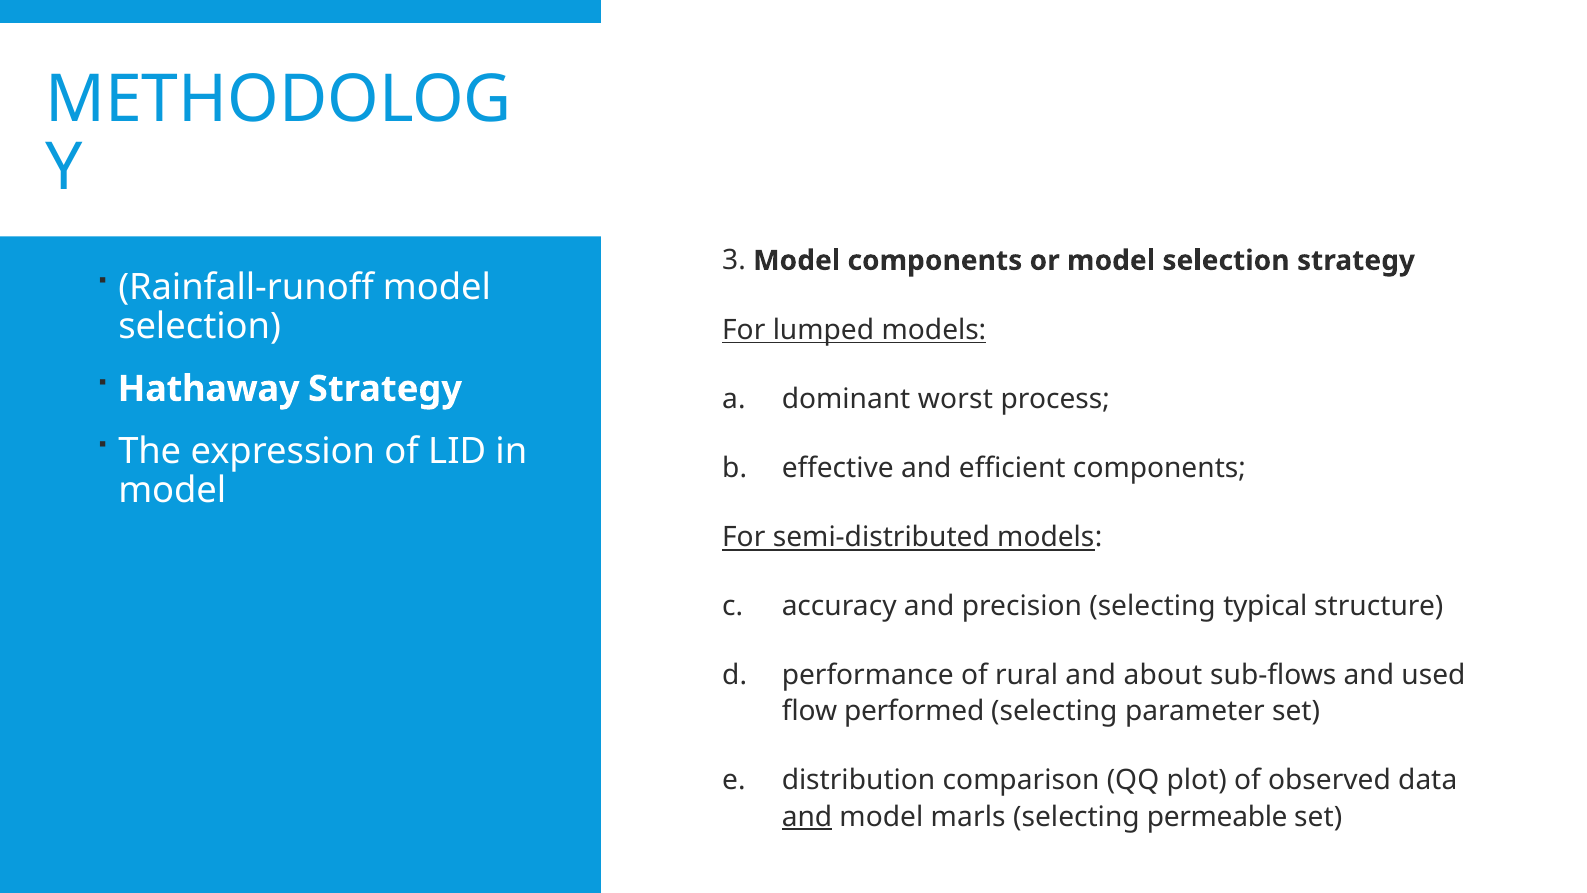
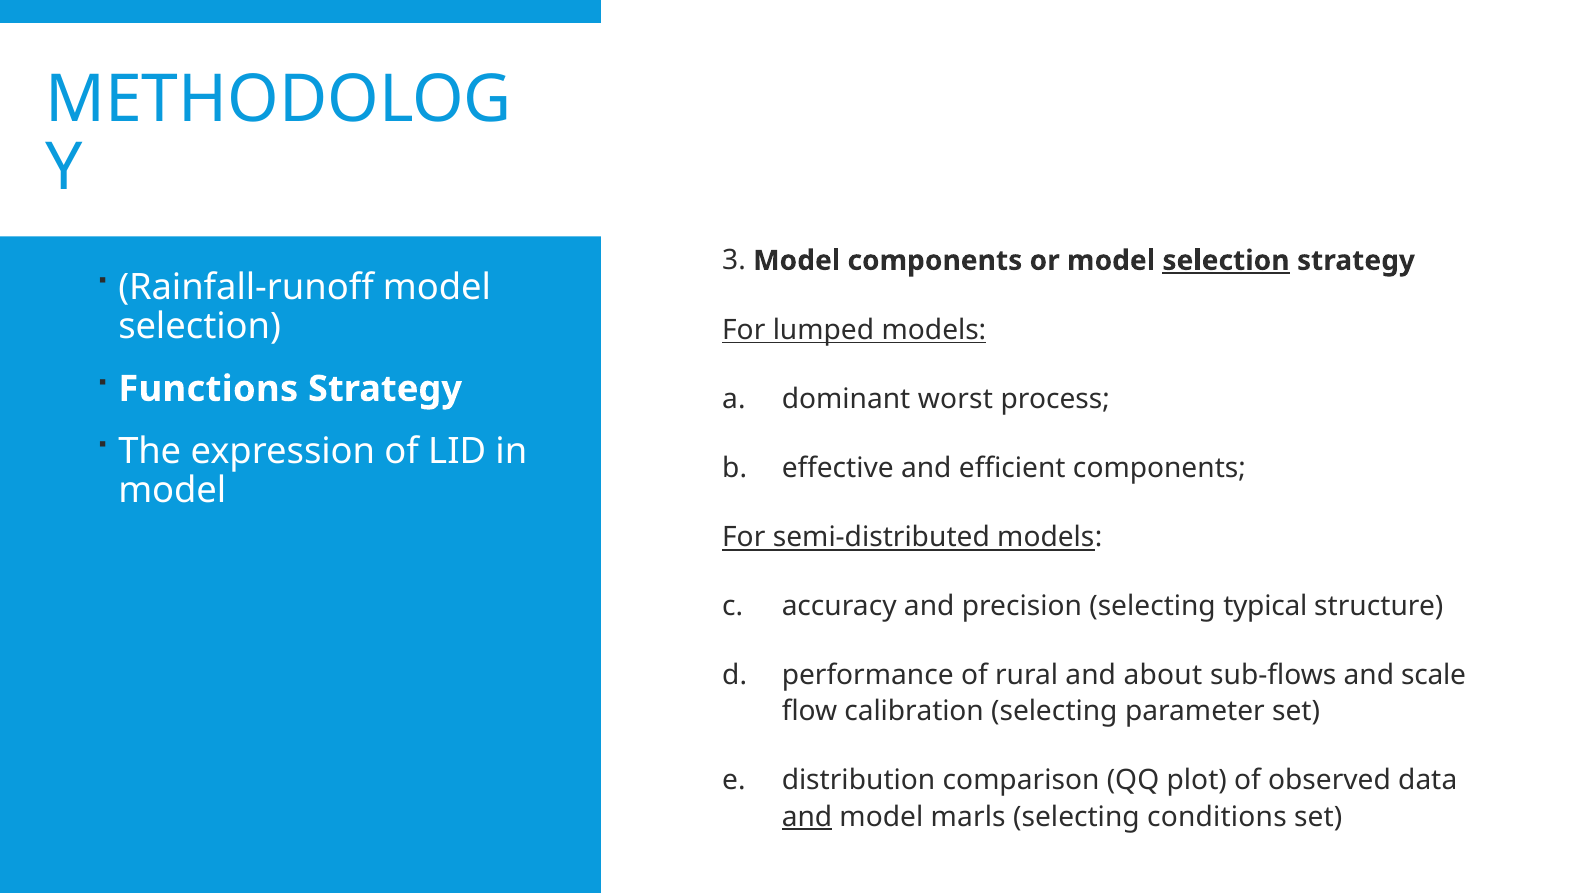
selection underline: none -> present (1226, 260)
Hathaway: Hathaway -> Functions (208, 389)
used: used -> scale (1434, 675)
performed: performed -> calibration (914, 711)
permeable: permeable -> conditions (1217, 816)
